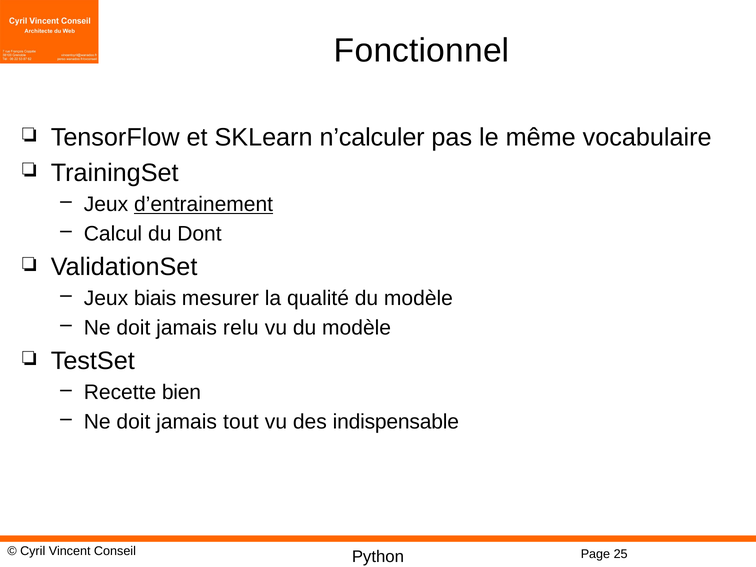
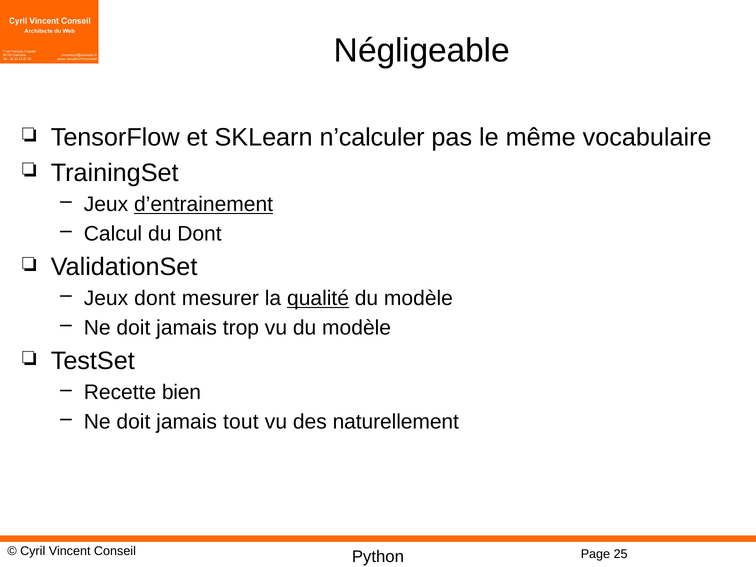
Fonctionnel: Fonctionnel -> Négligeable (422, 51)
Jeux biais: biais -> dont (155, 298)
qualité underline: none -> present (318, 298)
relu: relu -> trop (241, 328)
indispensable: indispensable -> naturellement (396, 422)
